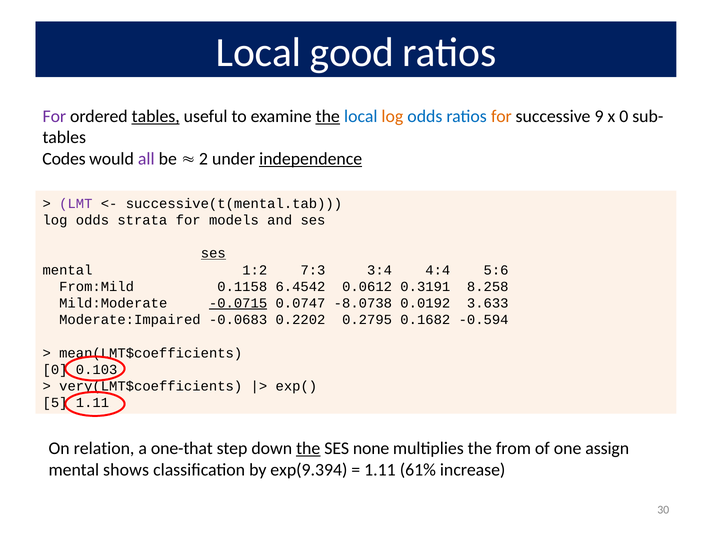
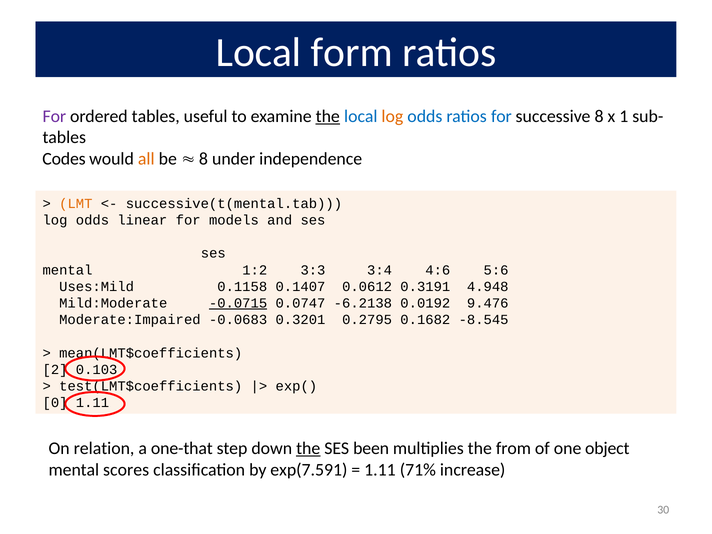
good: good -> form (352, 53)
tables underline: present -> none (156, 116)
for colour: orange -> blue (501, 116)
successive 9: 9 -> 8 (599, 116)
x 0: 0 -> 1 (624, 116)
all colour: purple -> orange (146, 159)
2: 2 -> 8 (203, 159)
independence underline: present -> none (311, 159)
LMT colour: purple -> orange (76, 203)
strata: strata -> linear (142, 220)
ses underline: present -> none (213, 253)
7:3: 7:3 -> 3:3 (313, 270)
4:4: 4:4 -> 4:6 (438, 270)
From:Mild: From:Mild -> Uses:Mild (97, 287)
6.4542: 6.4542 -> 0.1407 (300, 287)
8.258: 8.258 -> 4.948 (488, 287)
-8.0738: -8.0738 -> -6.2138 (363, 303)
3.633: 3.633 -> 9.476 (488, 303)
0.2202: 0.2202 -> 0.3201 (300, 320)
-0.594: -0.594 -> -8.545 (484, 320)
0: 0 -> 2 (55, 370)
very(LMT$coefficients: very(LMT$coefficients -> test(LMT$coefficients (151, 386)
5: 5 -> 0 (55, 403)
none: none -> been (371, 449)
assign: assign -> object (607, 449)
shows: shows -> scores (126, 470)
exp(9.394: exp(9.394 -> exp(7.591 (309, 470)
61%: 61% -> 71% (418, 470)
